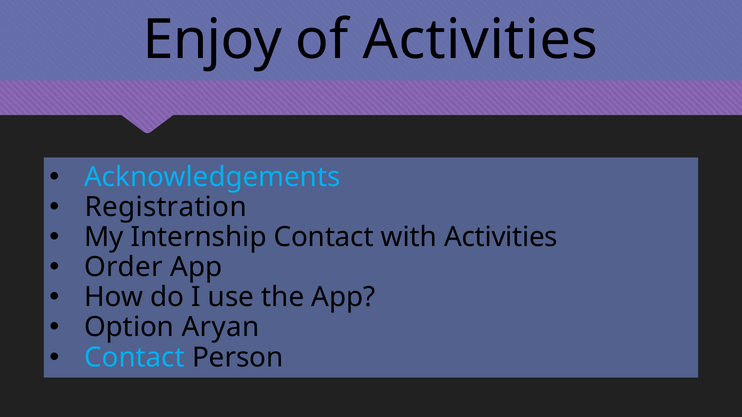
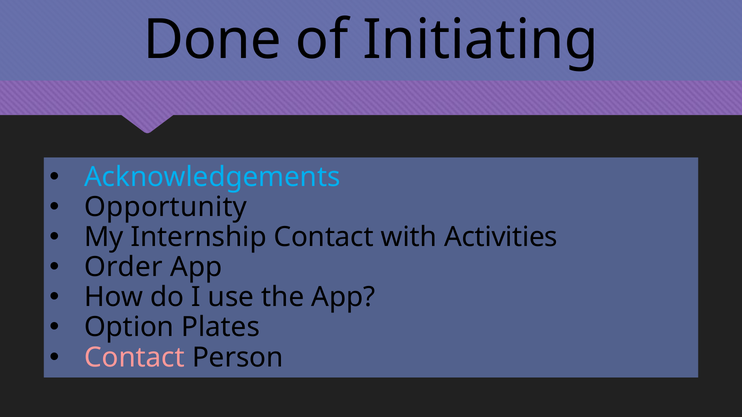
Enjoy: Enjoy -> Done (212, 40)
of Activities: Activities -> Initiating (481, 40)
Registration: Registration -> Opportunity (166, 207)
Aryan: Aryan -> Plates (221, 328)
Contact colour: light blue -> pink (135, 358)
